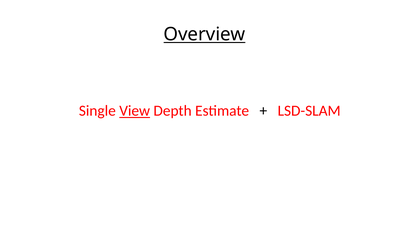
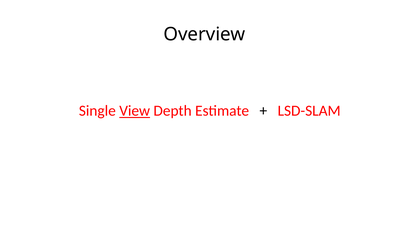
Overview underline: present -> none (204, 34)
